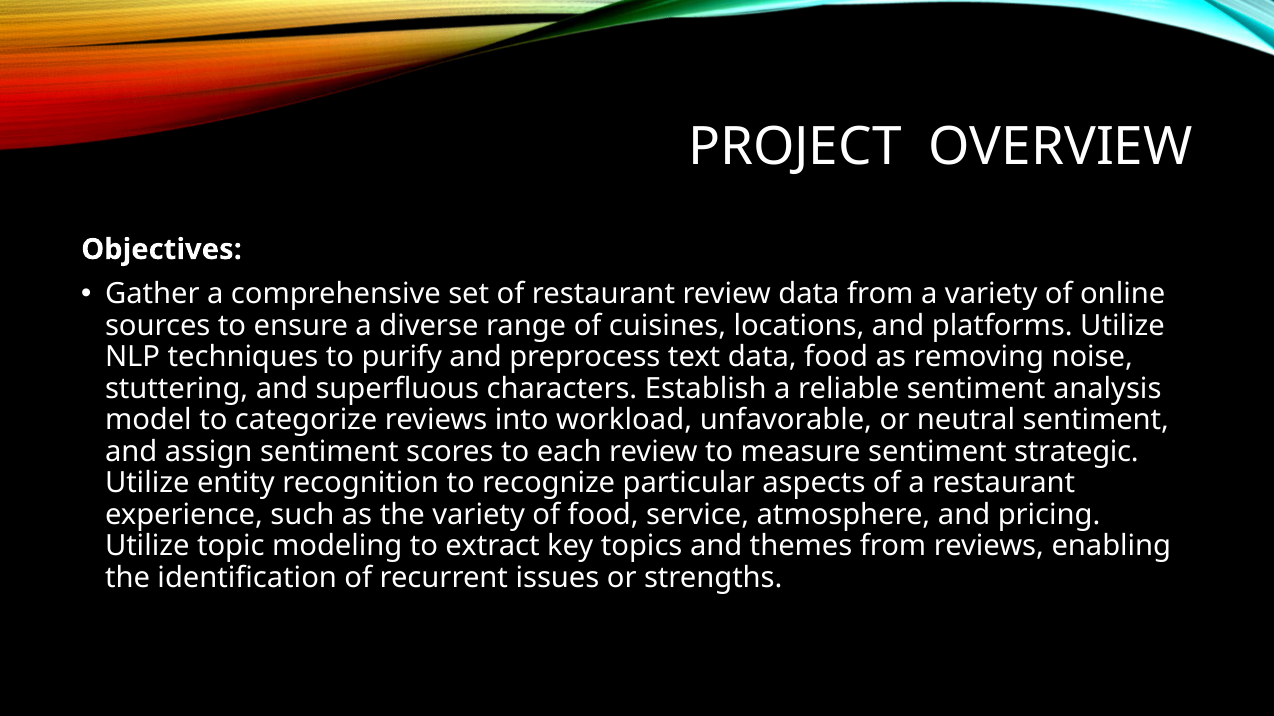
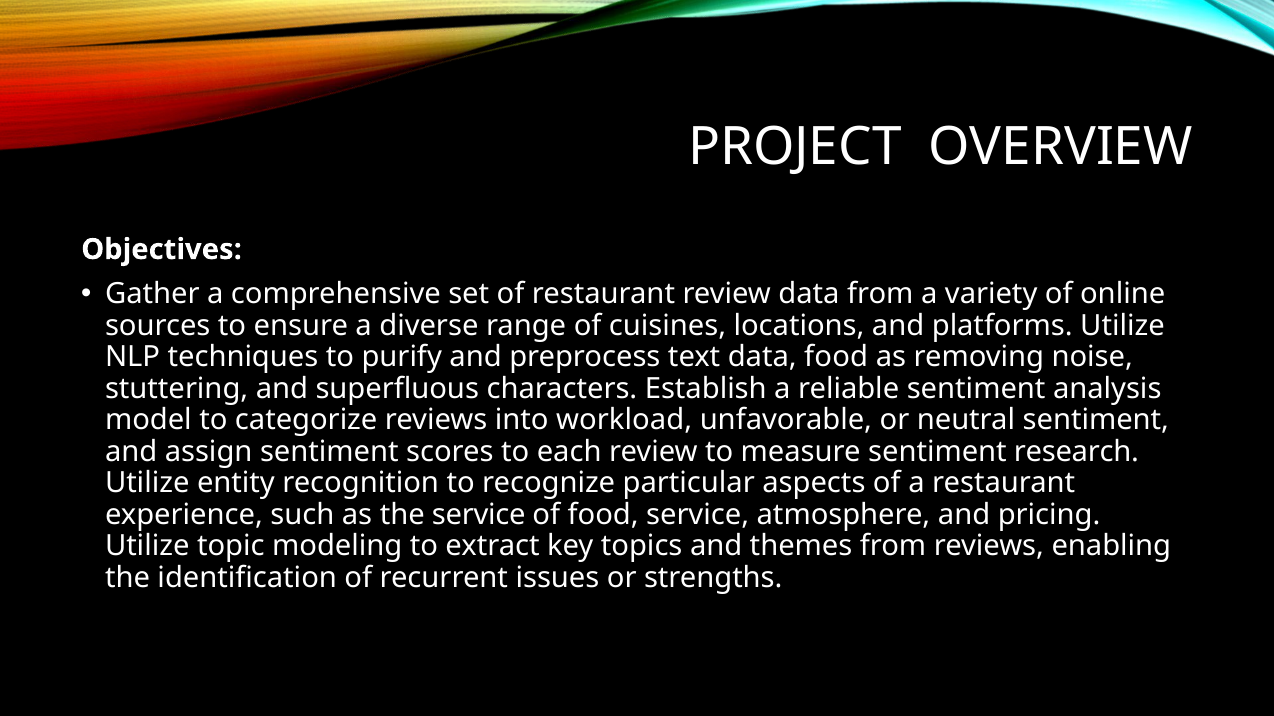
strategic: strategic -> research (1076, 452)
the variety: variety -> service (479, 515)
